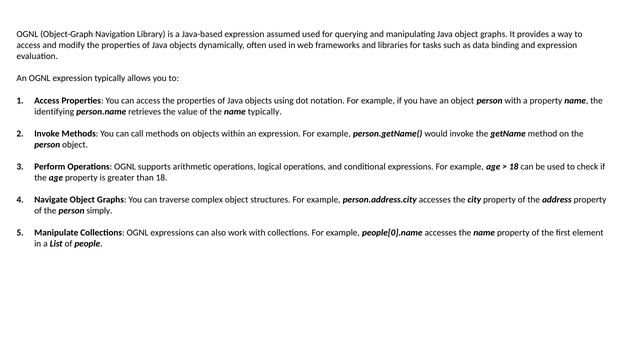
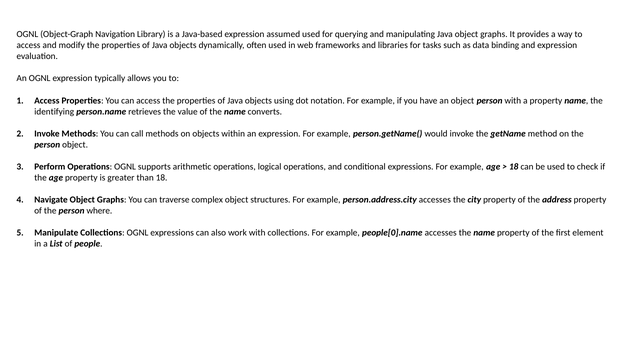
name typically: typically -> converts (265, 111)
simply: simply -> where (99, 211)
